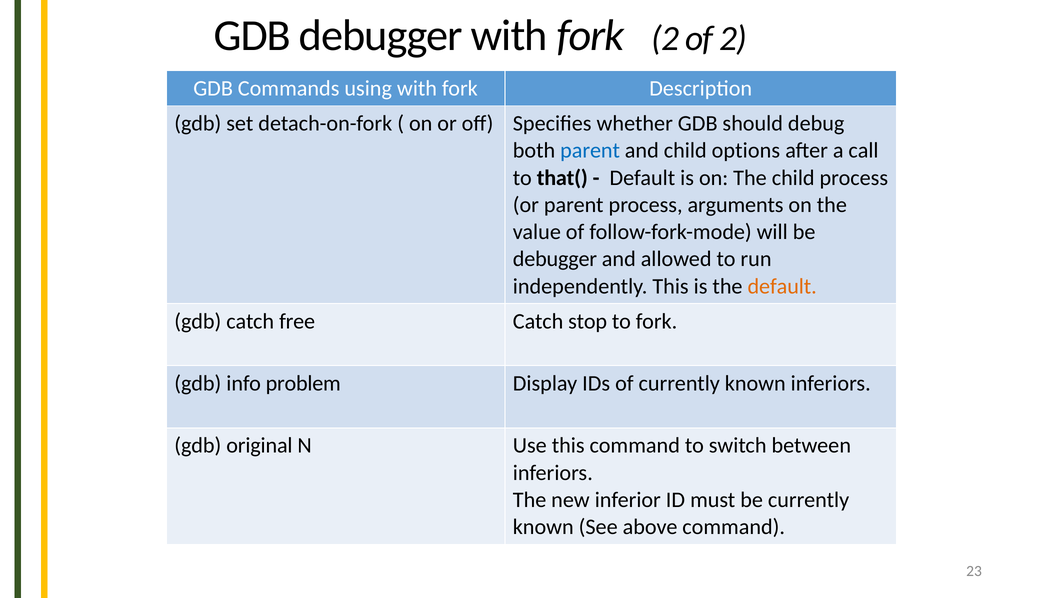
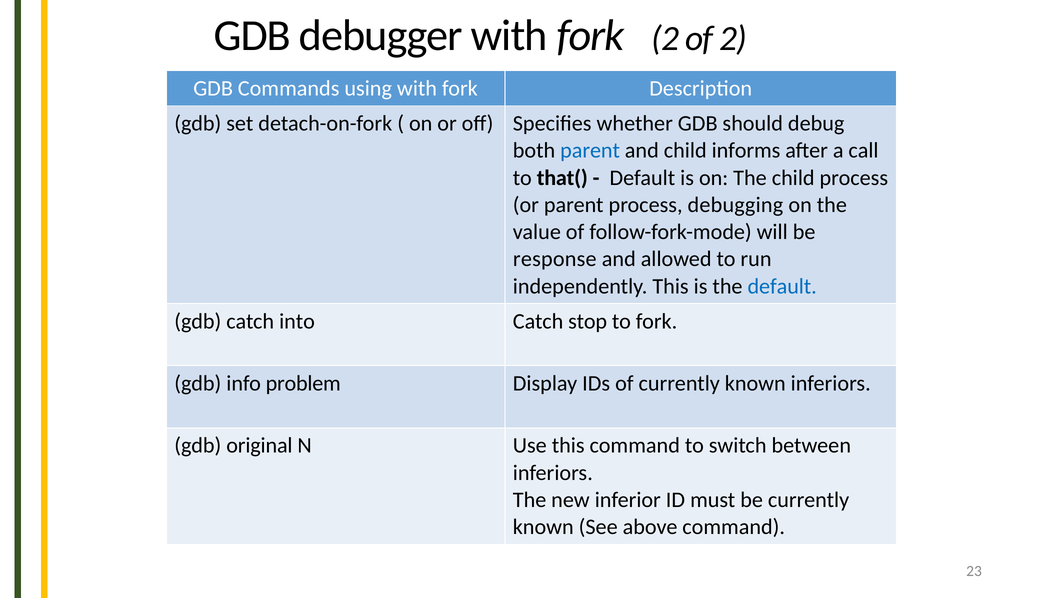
options: options -> informs (746, 151)
arguments: arguments -> debugging (735, 205)
debugger: debugger -> response (555, 259)
default colour: orange -> blue (782, 286)
free: free -> into (297, 321)
